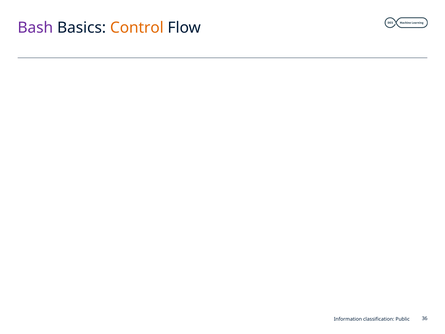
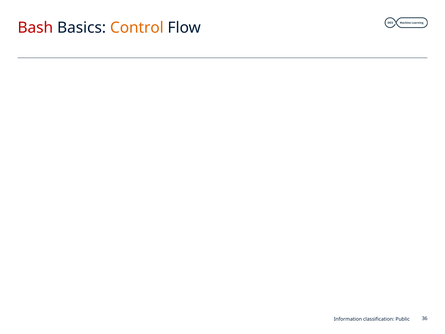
Bash colour: purple -> red (35, 28)
